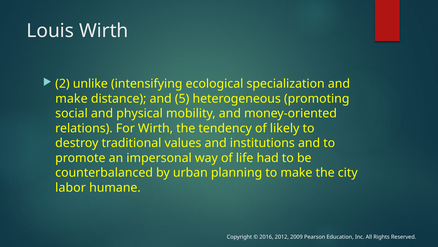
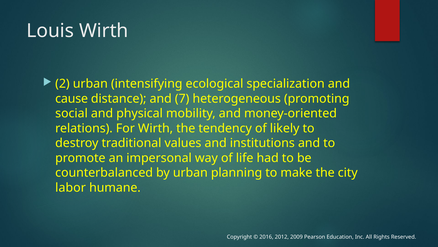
2 unlike: unlike -> urban (90, 84)
make: make -> cause (72, 98)
5: 5 -> 7 (182, 98)
